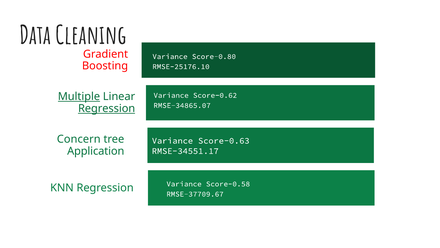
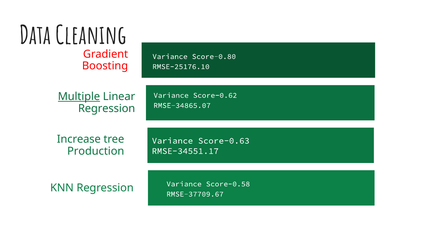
Regression underline: present -> none (107, 108)
Concern: Concern -> Increase (79, 139)
Application: Application -> Production (96, 151)
